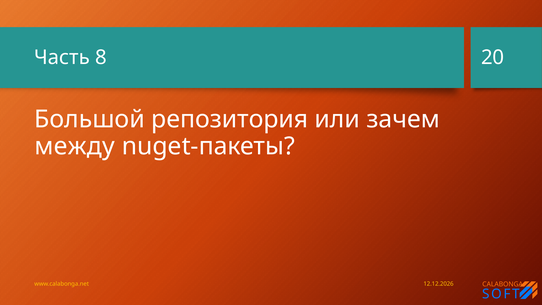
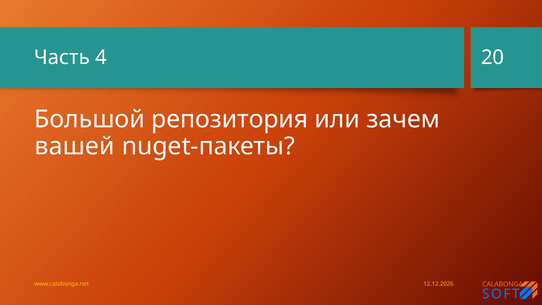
8: 8 -> 4 (101, 57)
между: между -> вашей (75, 146)
